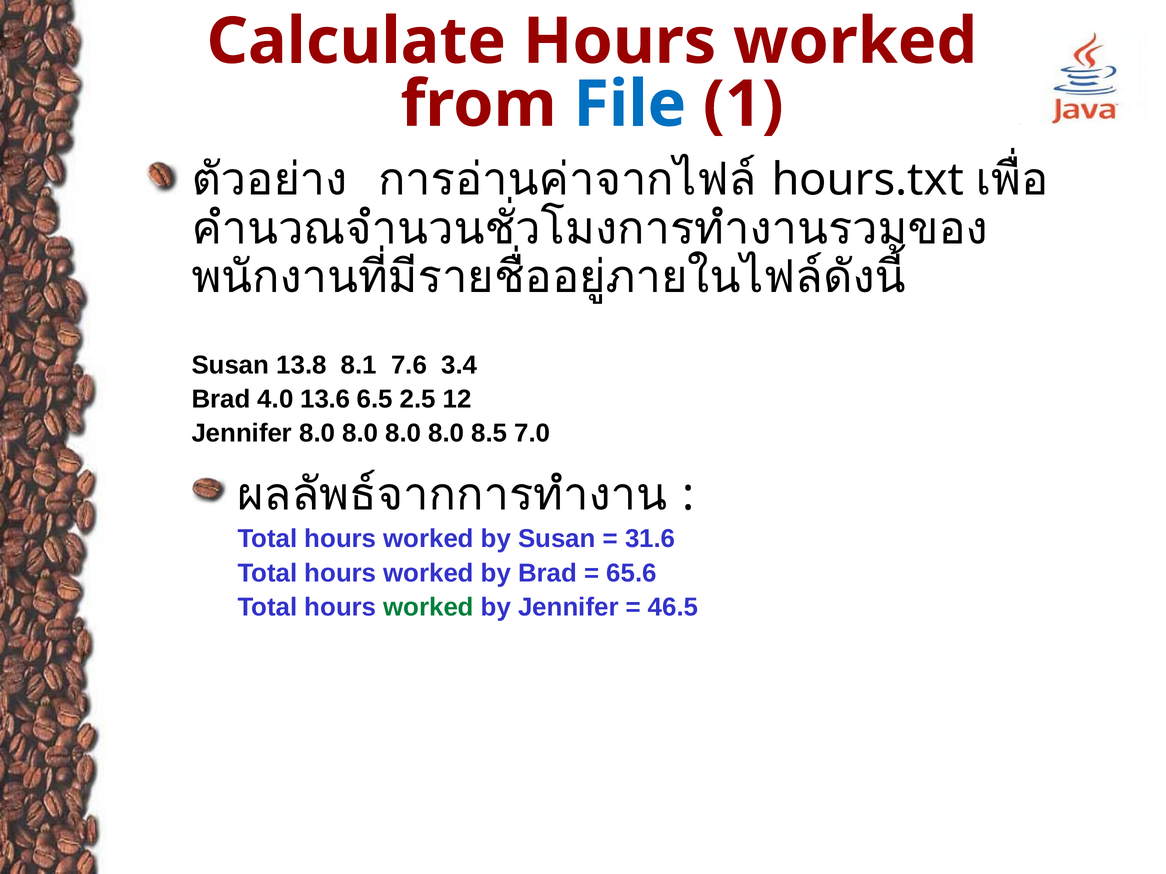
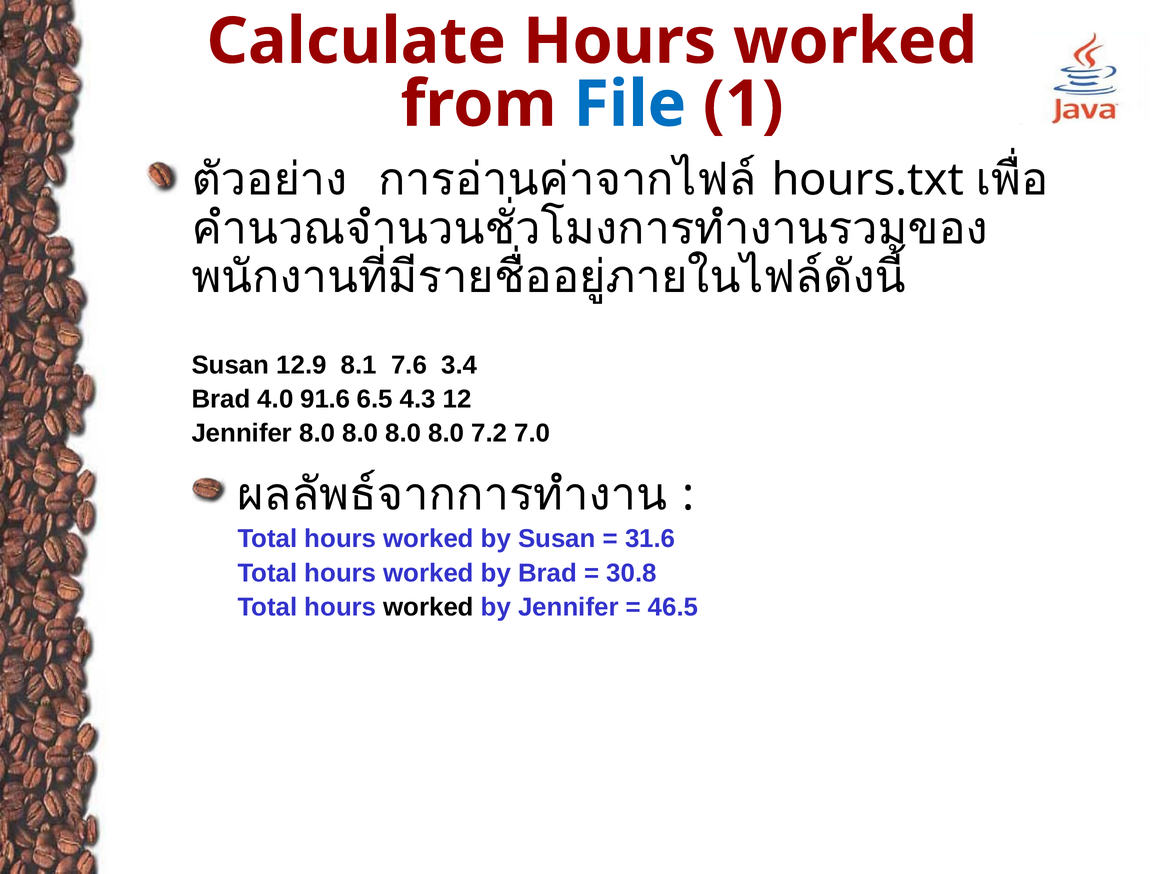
13.8: 13.8 -> 12.9 (301, 365)
13.6: 13.6 -> 91.6 (325, 399)
2.5: 2.5 -> 4.3 (418, 399)
8.5: 8.5 -> 7.2 (489, 433)
65.6: 65.6 -> 30.8 (632, 573)
worked colour: green -> black (429, 607)
